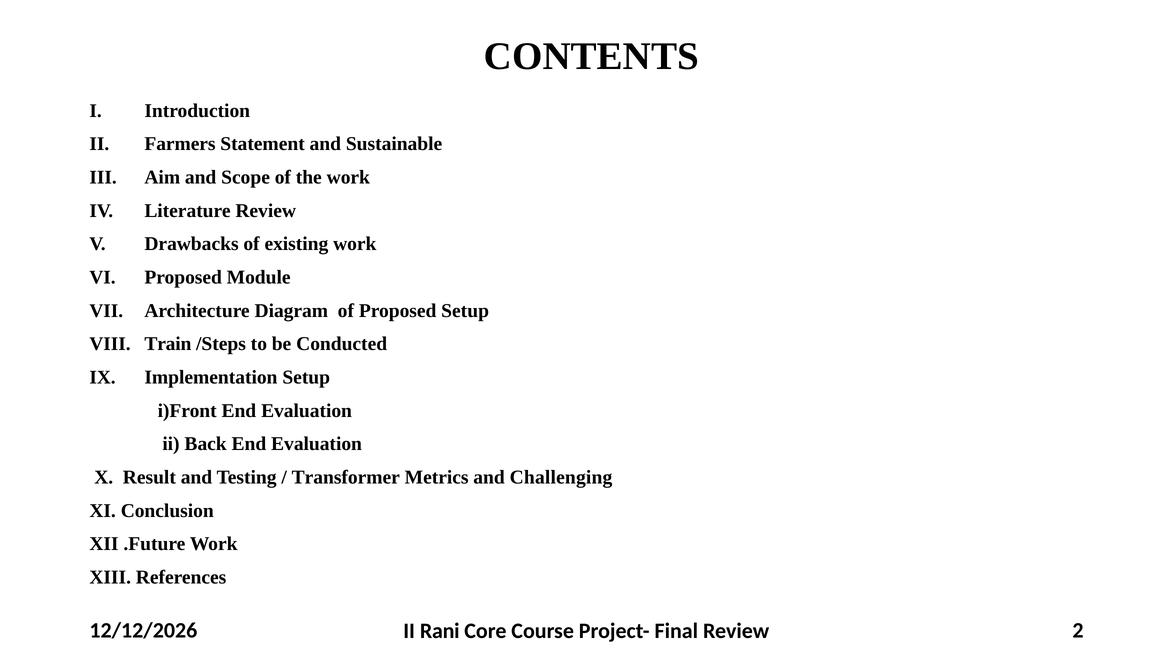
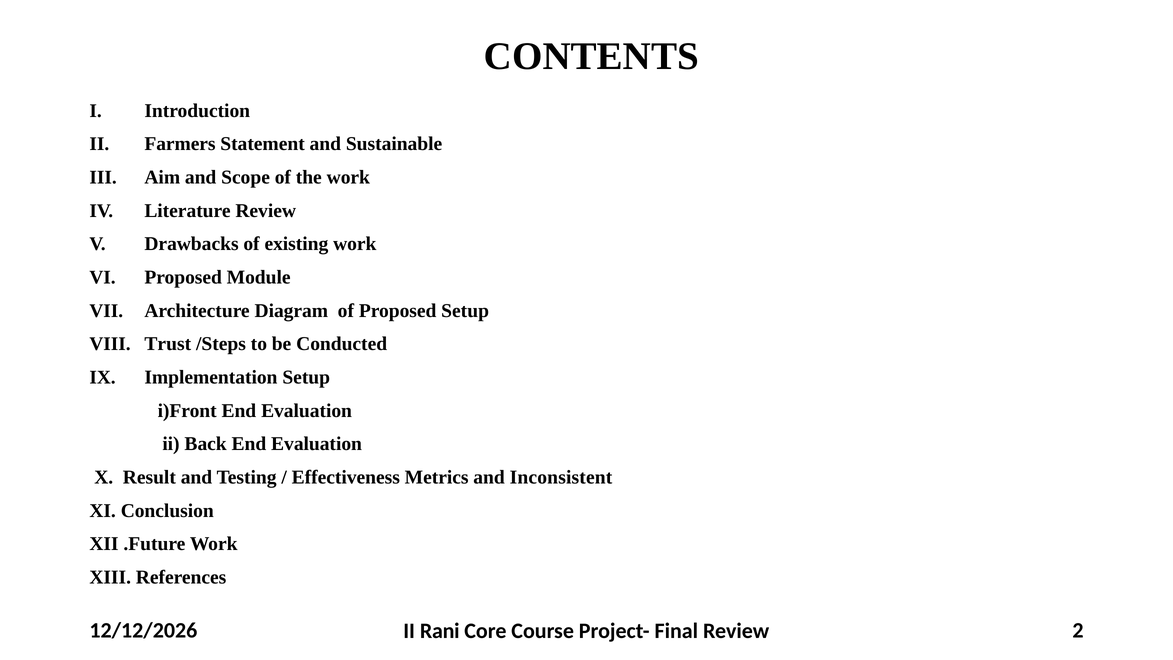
Train: Train -> Trust (168, 344)
Transformer: Transformer -> Effectiveness (346, 477)
Challenging: Challenging -> Inconsistent (561, 477)
